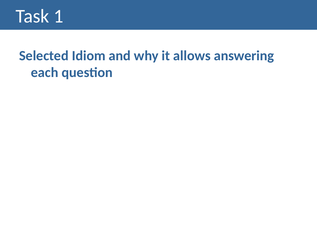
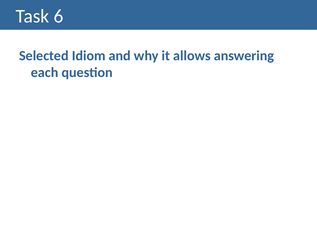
1: 1 -> 6 (58, 16)
